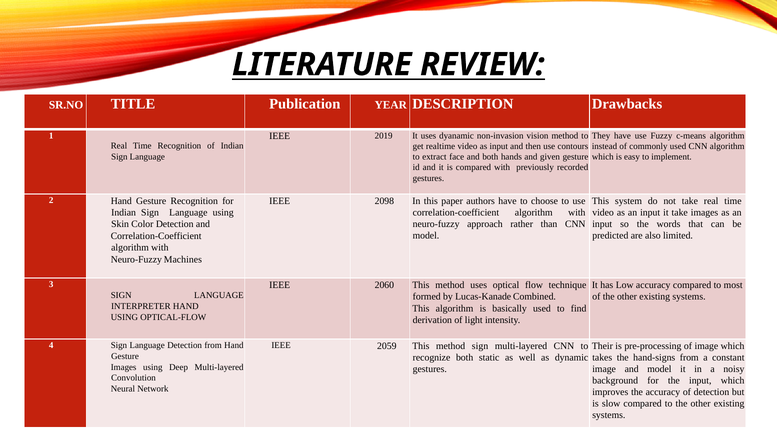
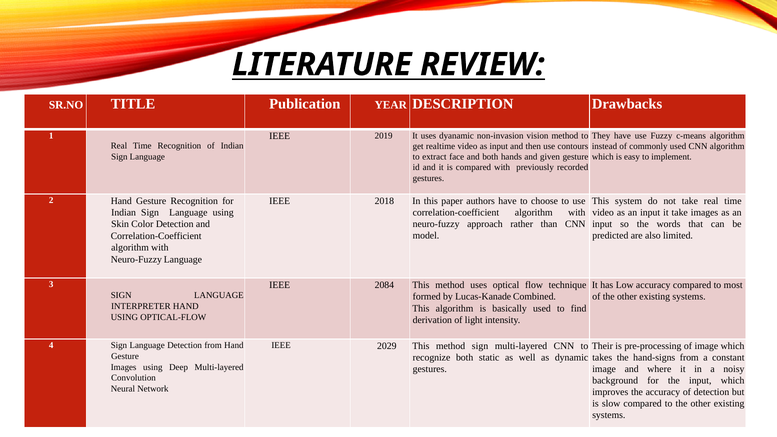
2098: 2098 -> 2018 (384, 201)
Neuro-Fuzzy Machines: Machines -> Language (183, 259)
2060: 2060 -> 2084 (384, 285)
2059: 2059 -> 2029 (387, 346)
and model: model -> where (659, 369)
